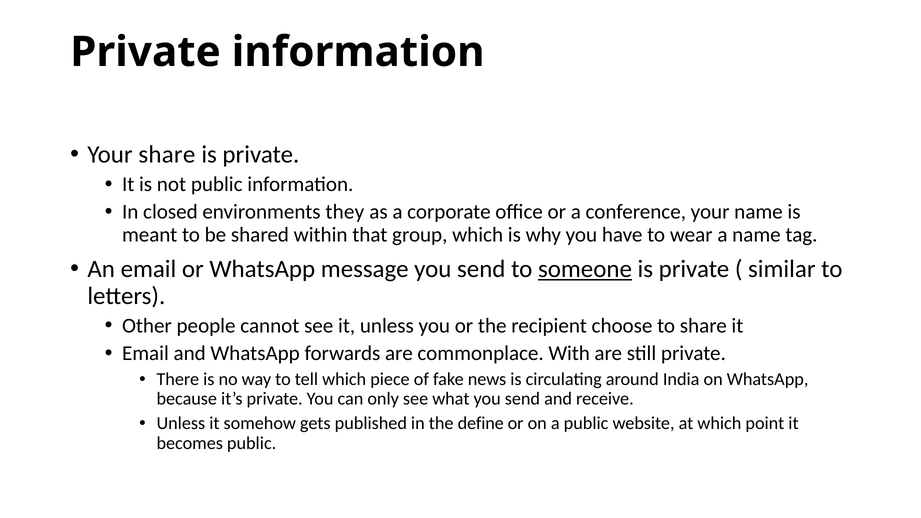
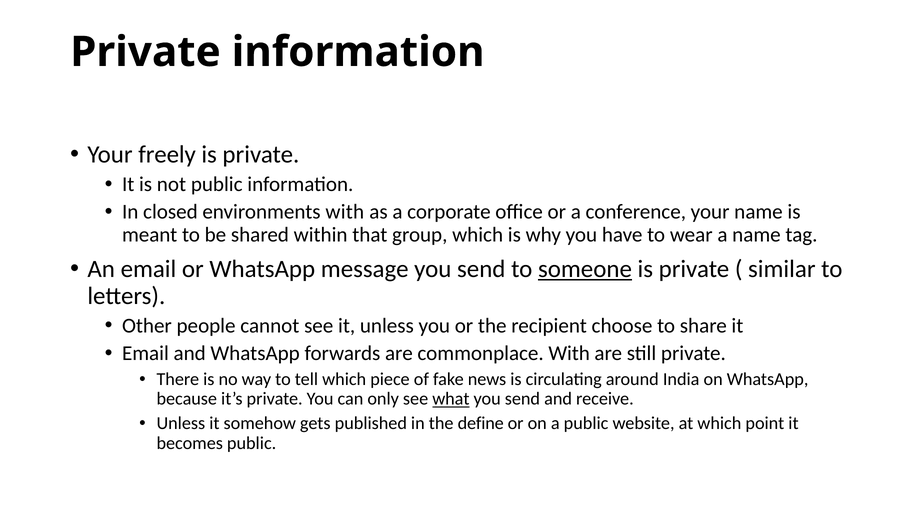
Your share: share -> freely (167, 155)
environments they: they -> with (345, 212)
what underline: none -> present (451, 399)
